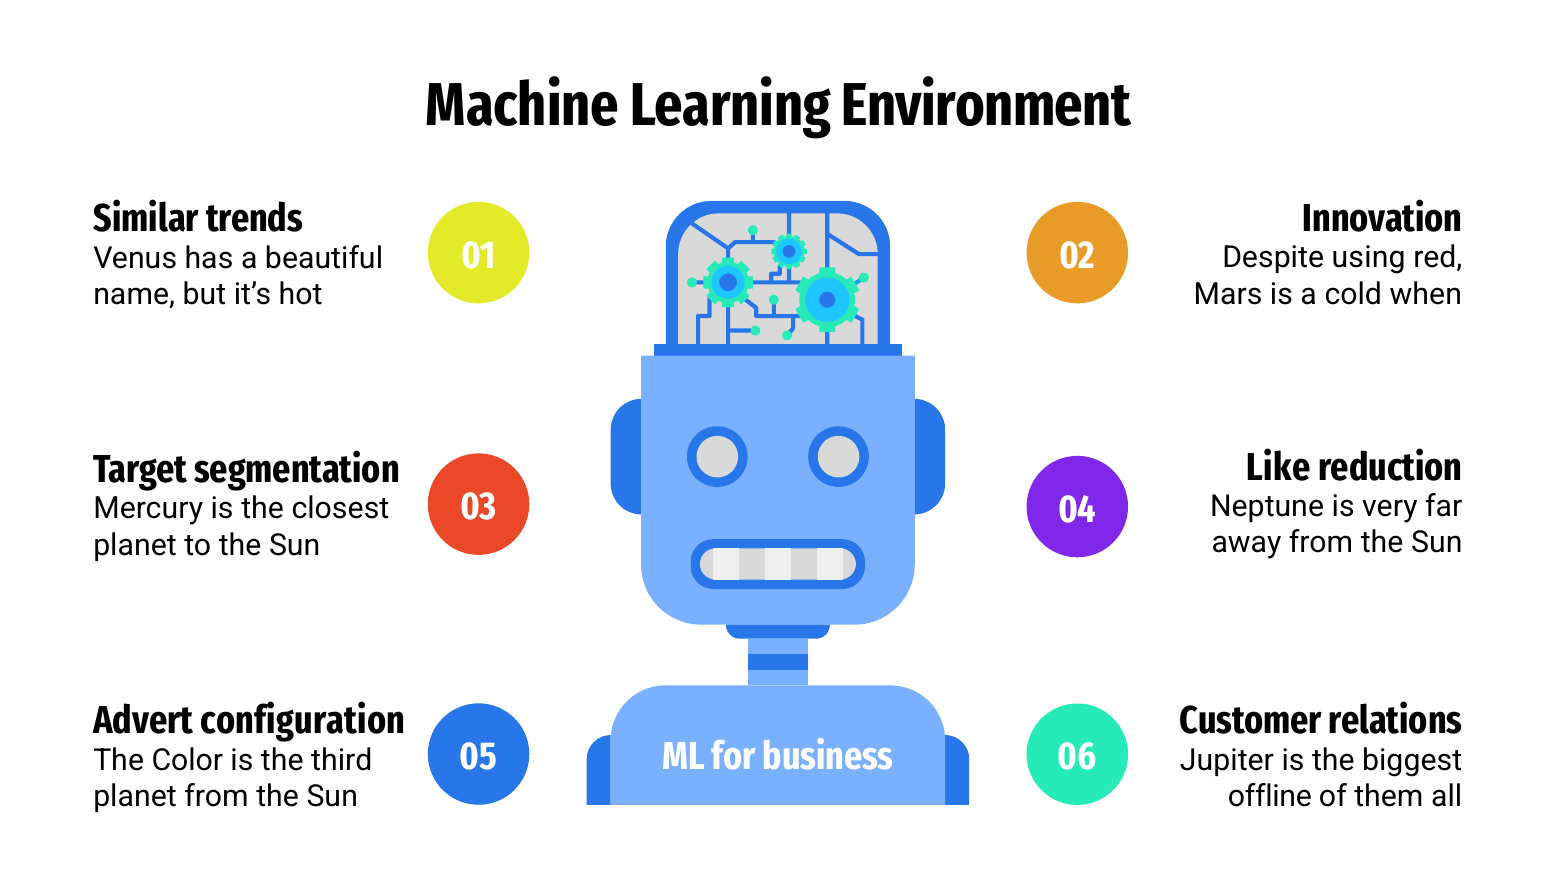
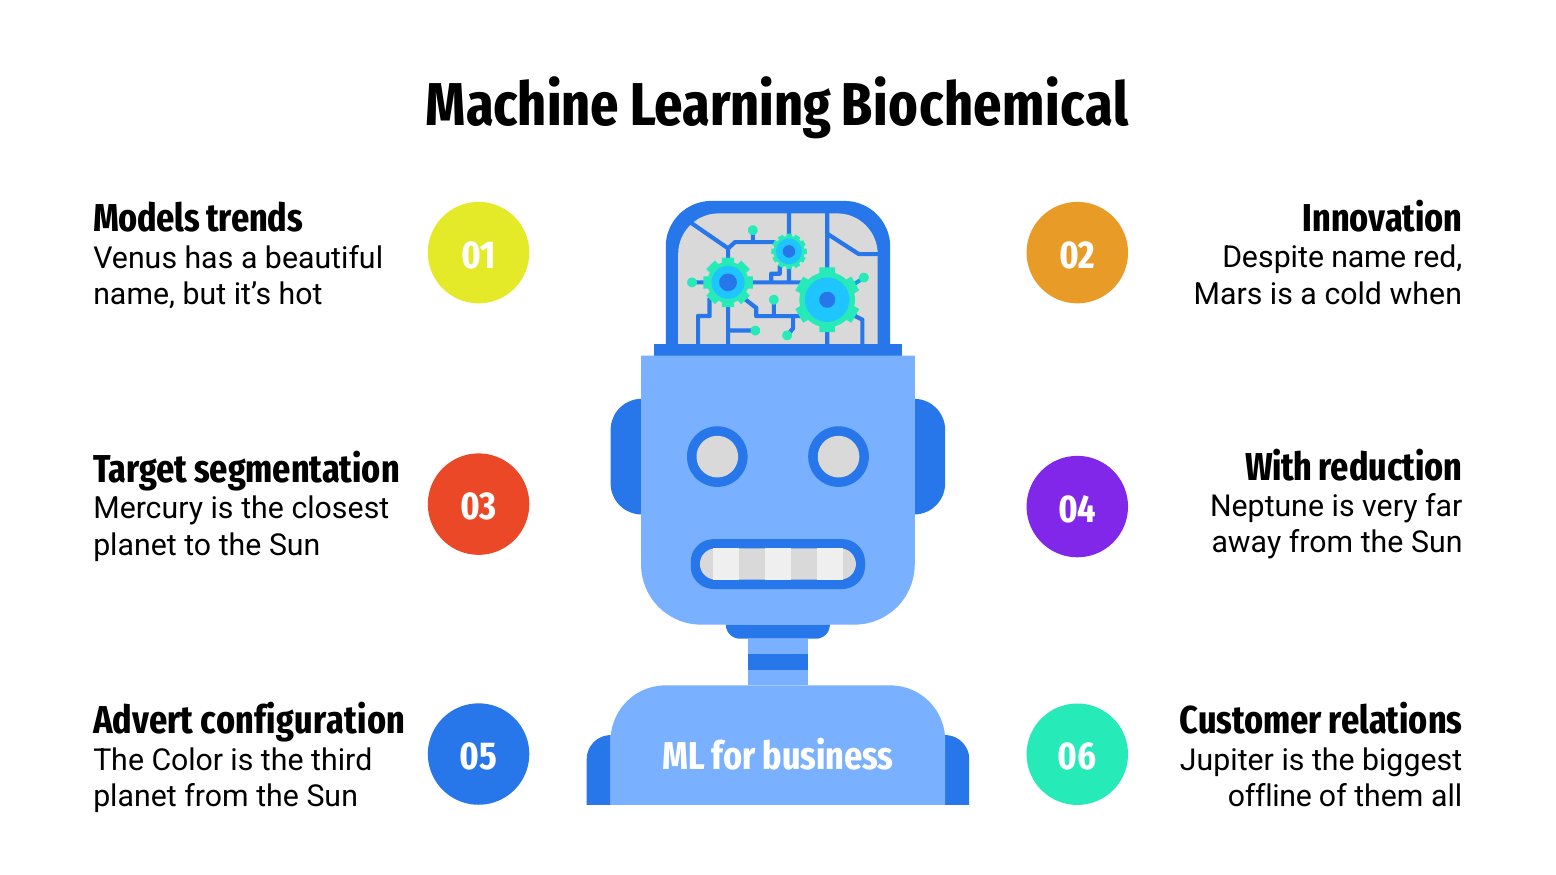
Environment: Environment -> Biochemical (986, 106)
Similar: Similar -> Models (146, 219)
Despite using: using -> name (1369, 258)
Like: Like -> With (1279, 467)
